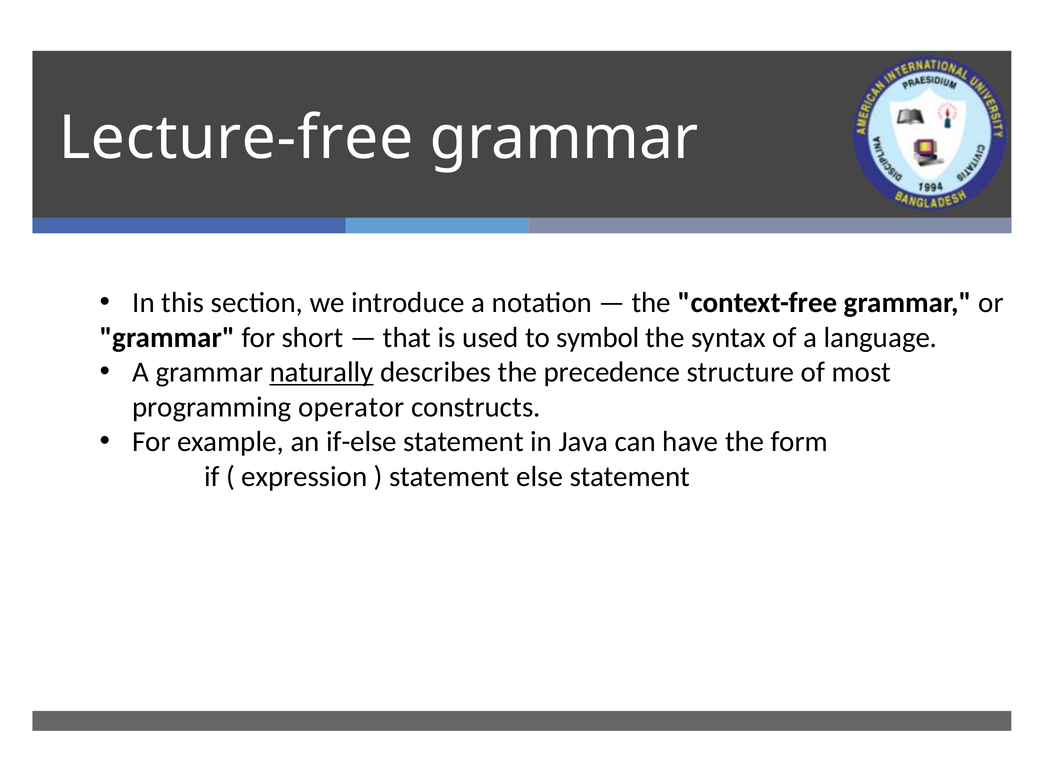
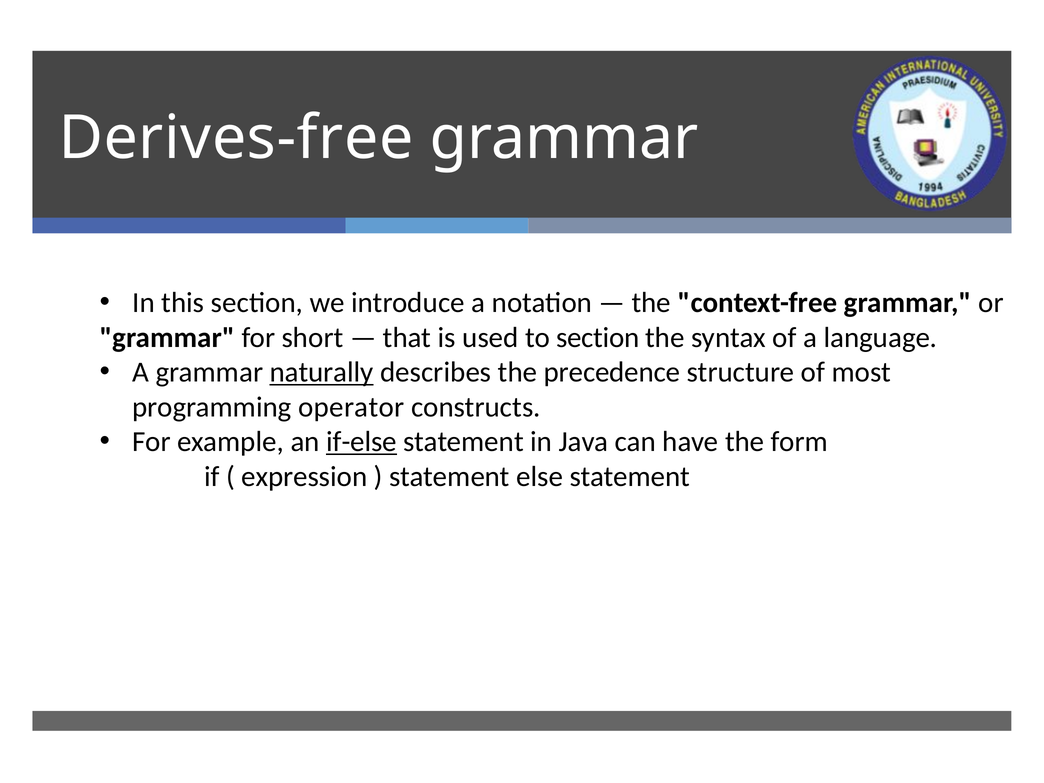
Lecture-free: Lecture-free -> Derives-free (236, 138)
to symbol: symbol -> section (598, 337)
if-else underline: none -> present (362, 442)
